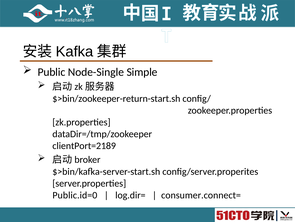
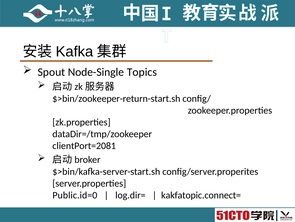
Public: Public -> Spout (51, 72)
Simple: Simple -> Topics (142, 72)
clientPort=2189: clientPort=2189 -> clientPort=2081 (84, 145)
consumer.connect=: consumer.connect= -> kakfatopic.connect= (201, 195)
